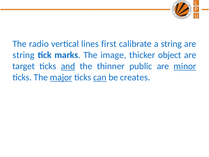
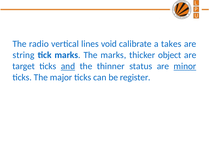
first: first -> void (109, 44)
a string: string -> takes (171, 44)
The image: image -> marks (113, 55)
public: public -> status (141, 66)
major underline: present -> none (61, 77)
can underline: present -> none (100, 77)
creates: creates -> register (135, 77)
